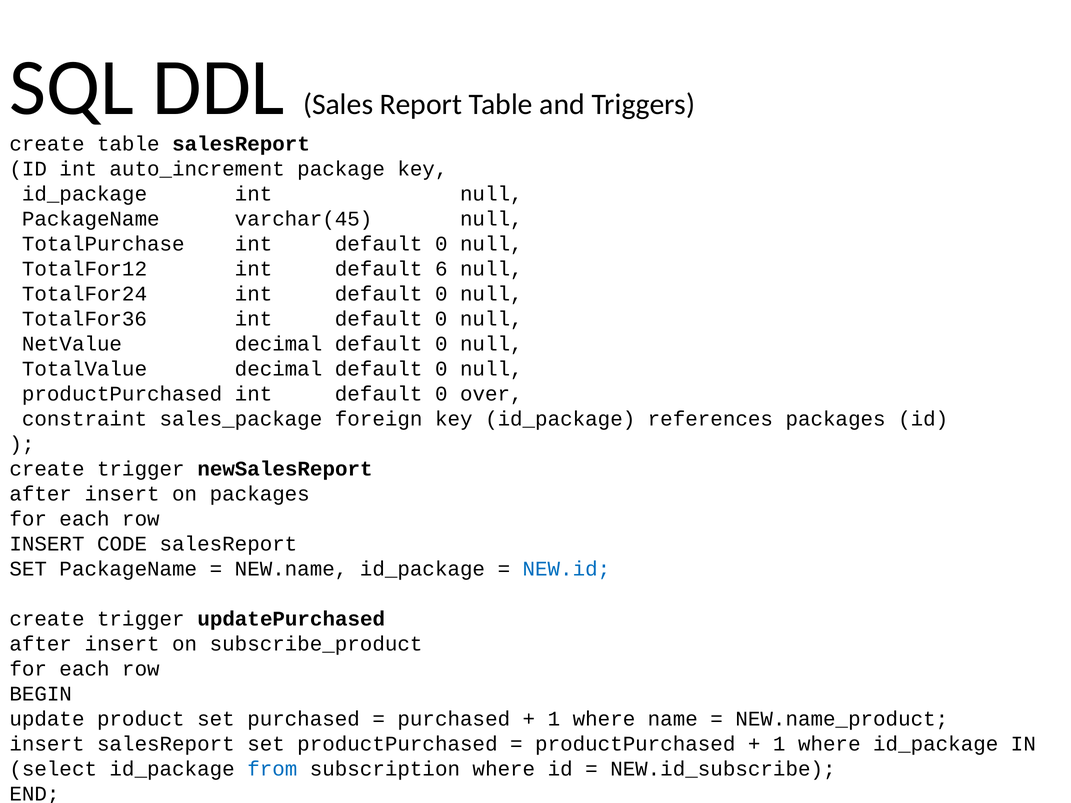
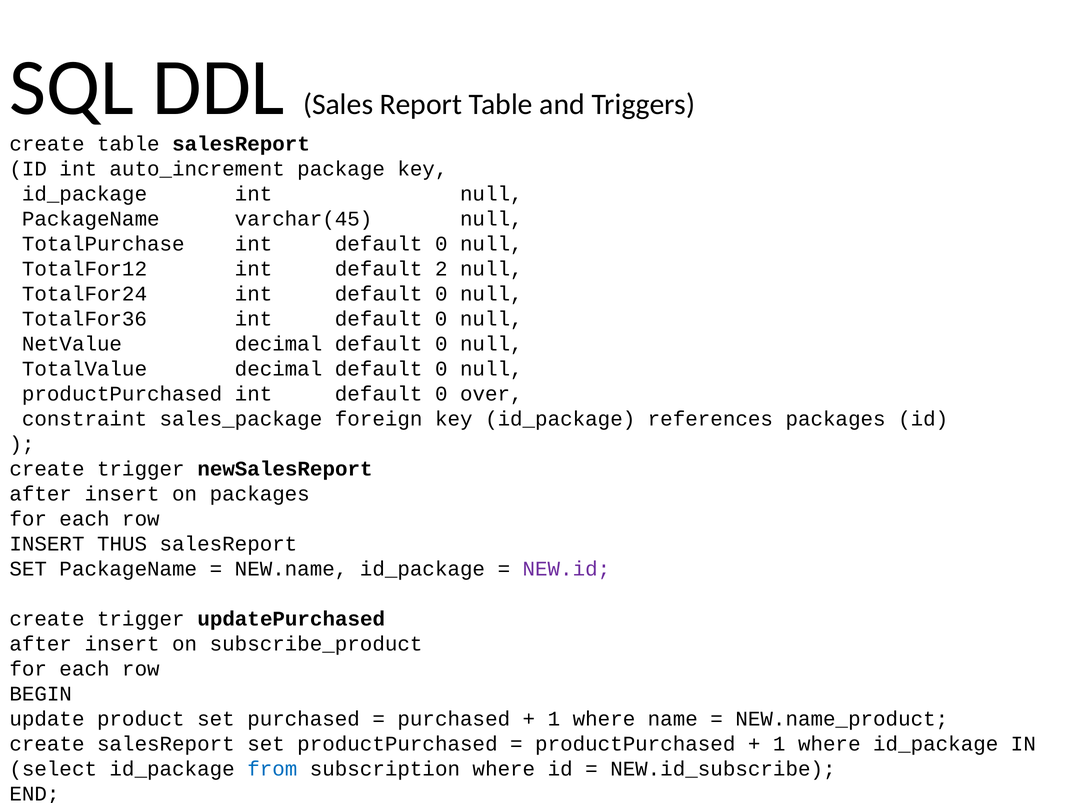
6: 6 -> 2 (441, 269)
CODE: CODE -> THUS (122, 544)
NEW.id colour: blue -> purple (566, 569)
insert: insert -> create (47, 744)
